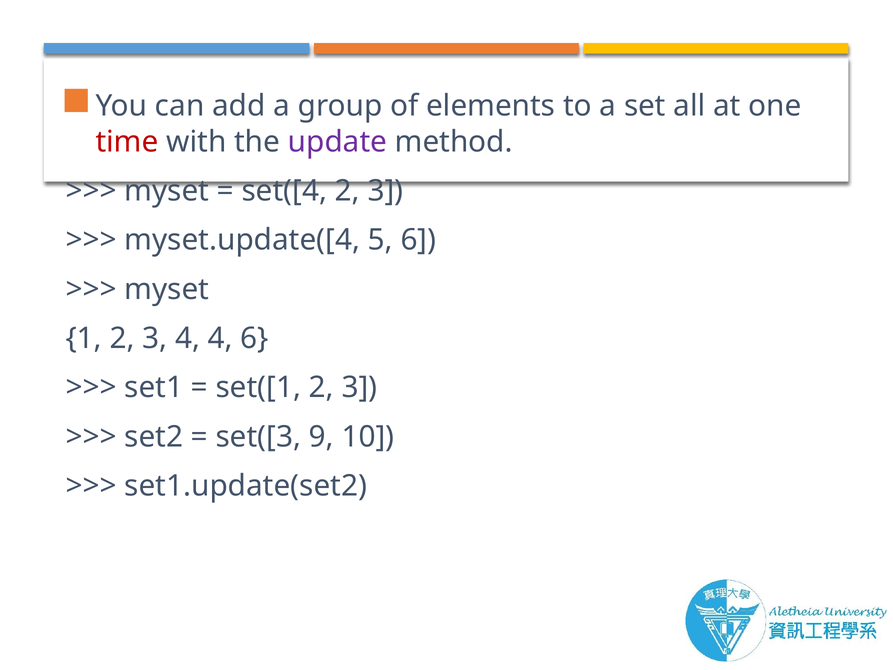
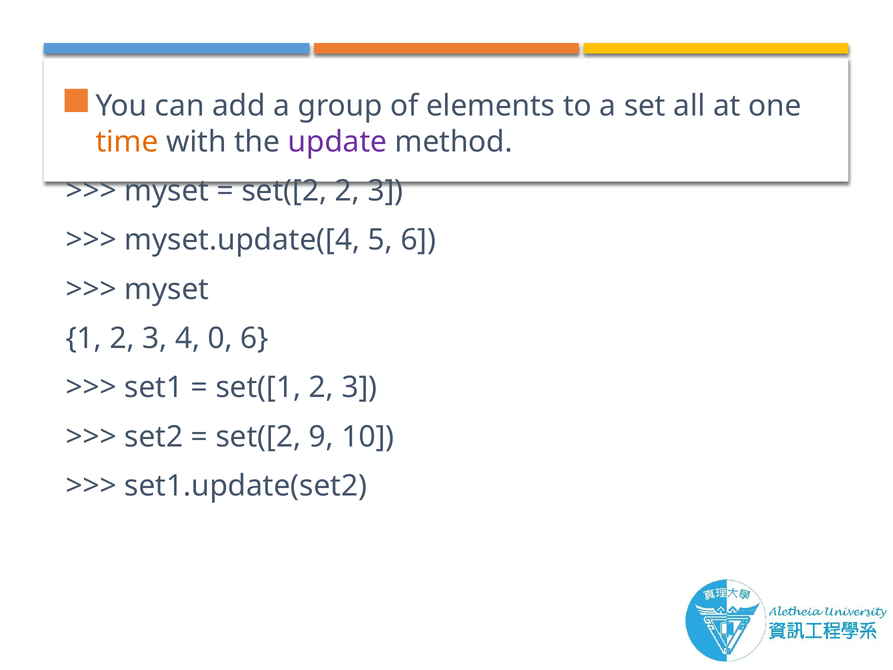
time colour: red -> orange (127, 142)
set([4: set([4 -> set([2 (284, 191)
4 4: 4 -> 0 (220, 338)
set([3: set([3 -> set([2 (258, 437)
